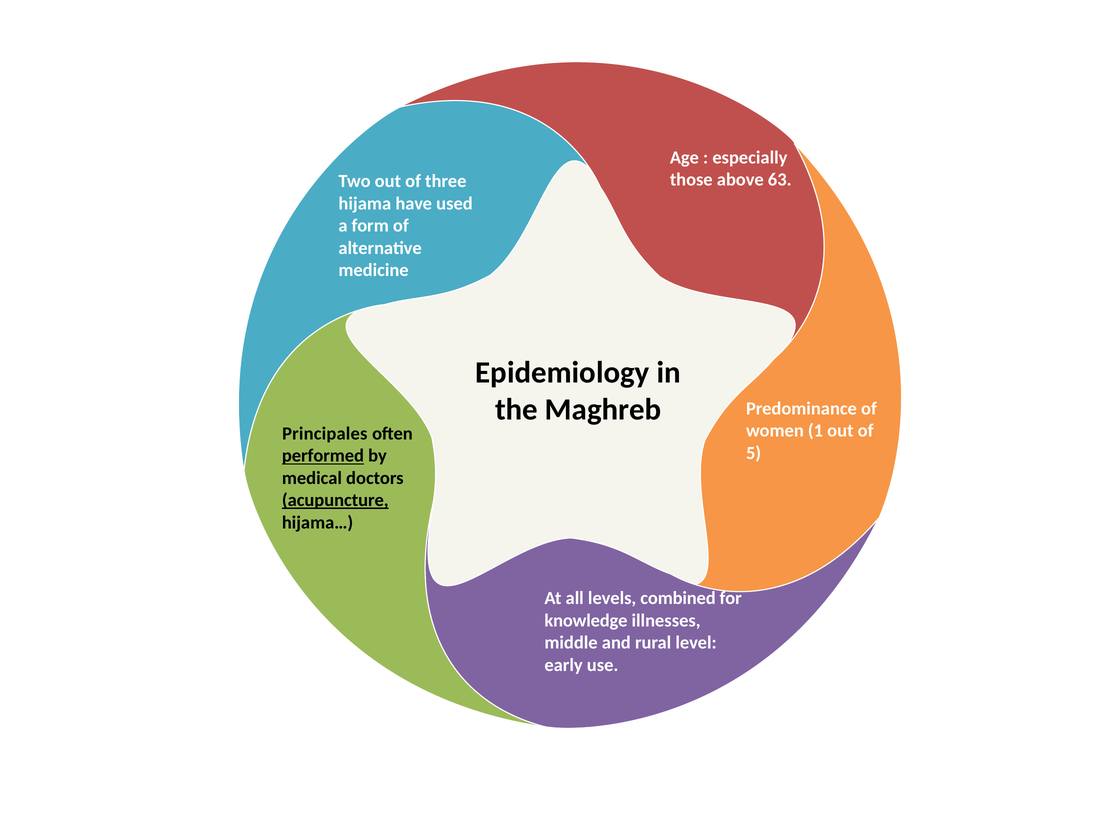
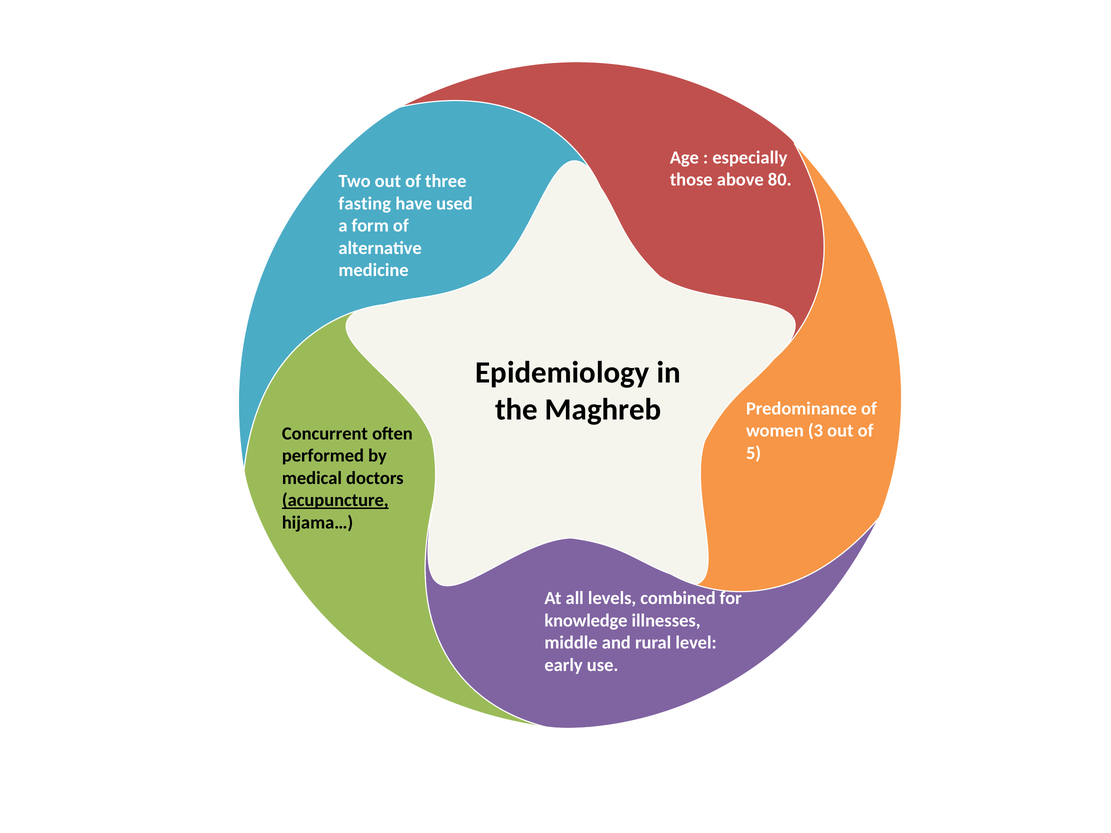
63: 63 -> 80 (780, 180)
hijama: hijama -> fasting (365, 204)
1: 1 -> 3 (816, 431)
Principales: Principales -> Concurrent (325, 434)
performed underline: present -> none (323, 456)
